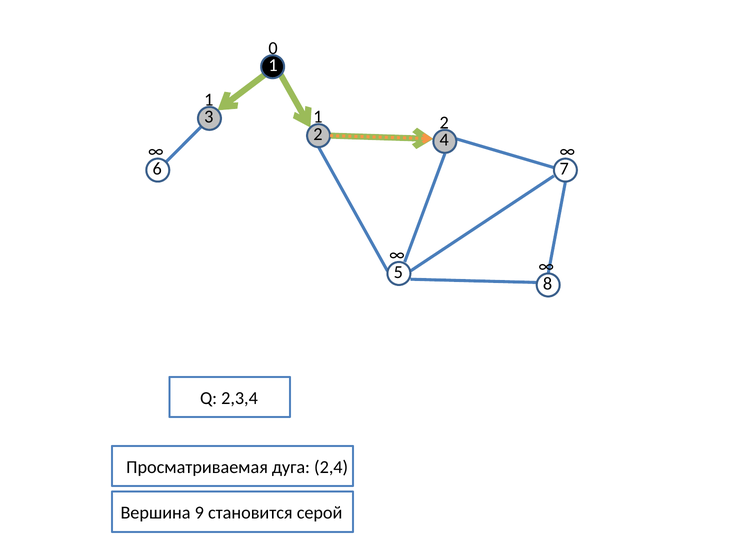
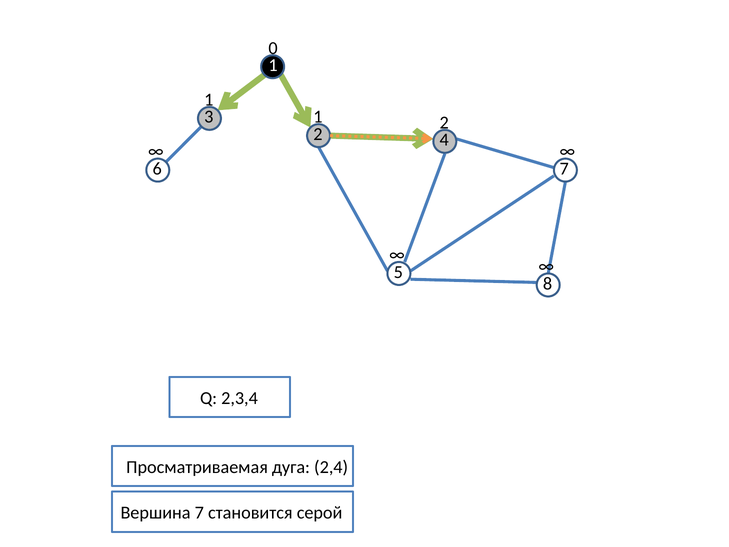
Вершина 9: 9 -> 7 (199, 512)
